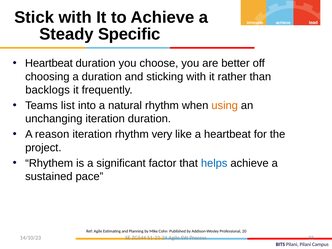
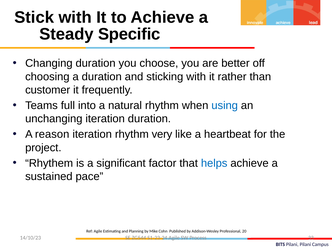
Heartbeat: Heartbeat -> Changing (49, 63)
backlogs: backlogs -> customer (48, 90)
list: list -> full (68, 105)
using colour: orange -> blue (225, 105)
